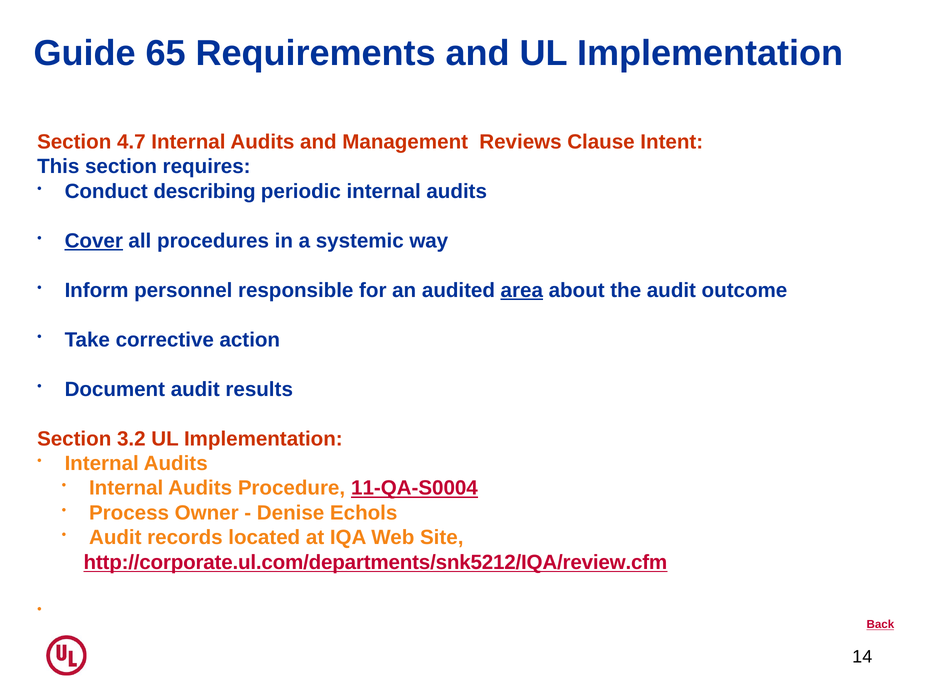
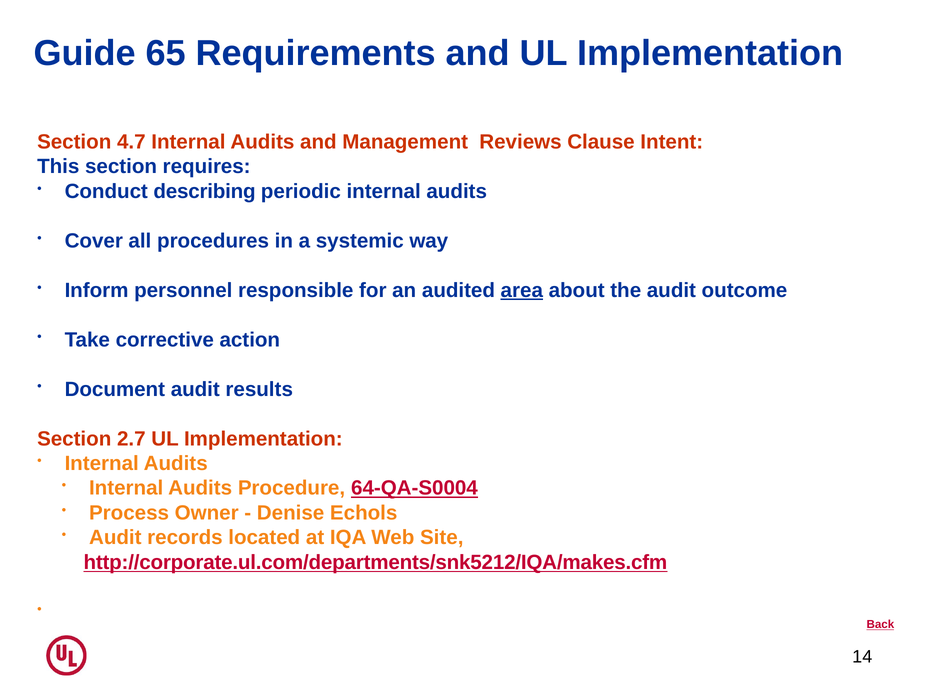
Cover underline: present -> none (94, 241)
3.2: 3.2 -> 2.7 (131, 439)
11-QA-S0004: 11-QA-S0004 -> 64-QA-S0004 (414, 488)
http://corporate.ul.com/departments/snk5212/IQA/review.cfm: http://corporate.ul.com/departments/snk5212/IQA/review.cfm -> http://corporate.ul.com/departments/snk5212/IQA/makes.cfm (375, 562)
